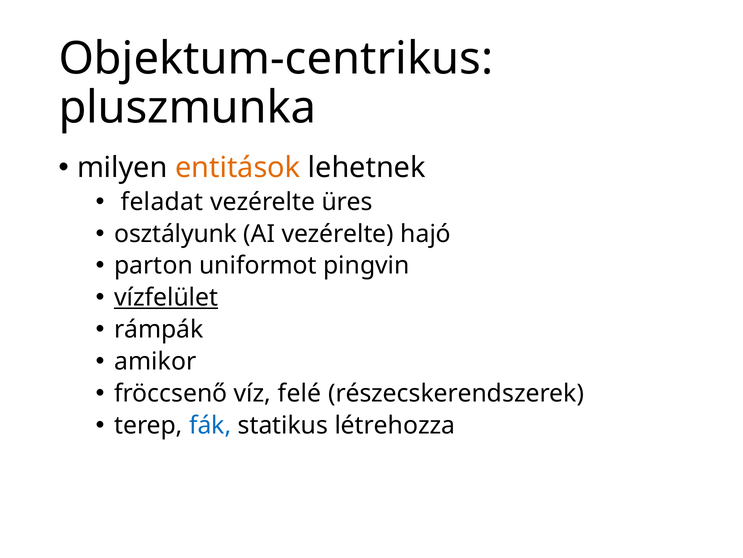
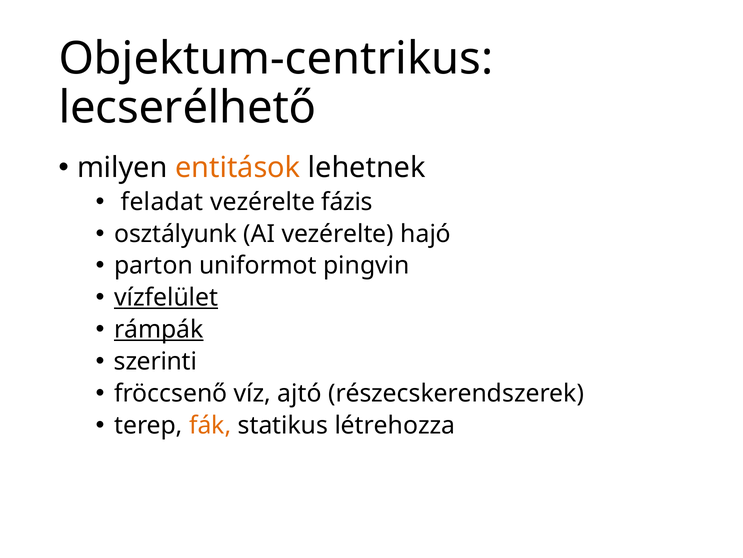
pluszmunka: pluszmunka -> lecserélhető (187, 108)
üres: üres -> fázis (347, 202)
rámpák underline: none -> present (159, 329)
amikor: amikor -> szerinti (155, 361)
felé: felé -> ajtó (300, 393)
fák colour: blue -> orange (210, 425)
